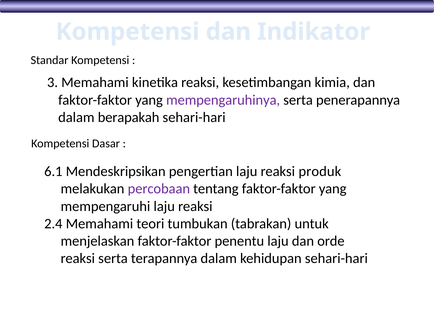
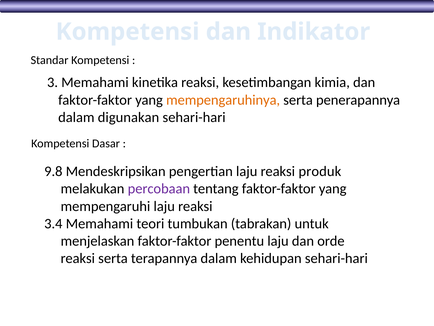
mempengaruhinya colour: purple -> orange (223, 100)
berapakah: berapakah -> digunakan (129, 117)
6.1: 6.1 -> 9.8 (53, 171)
2.4: 2.4 -> 3.4 (53, 223)
